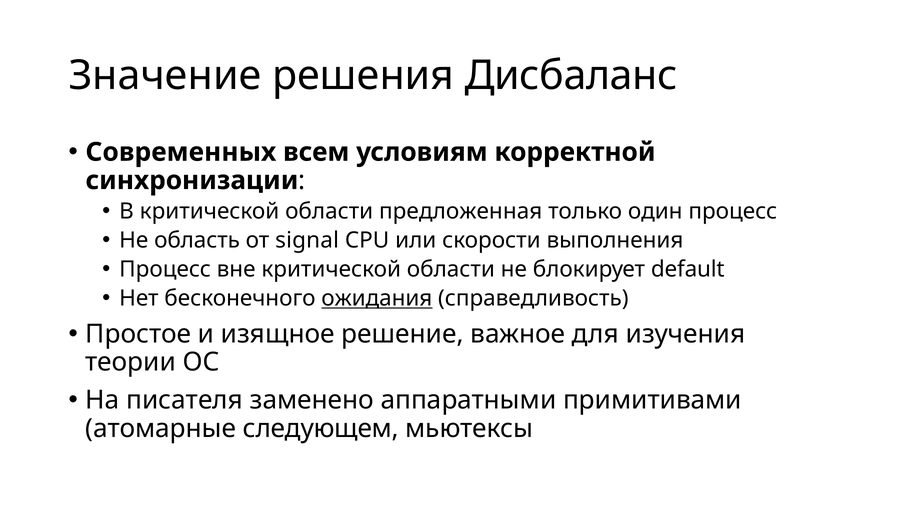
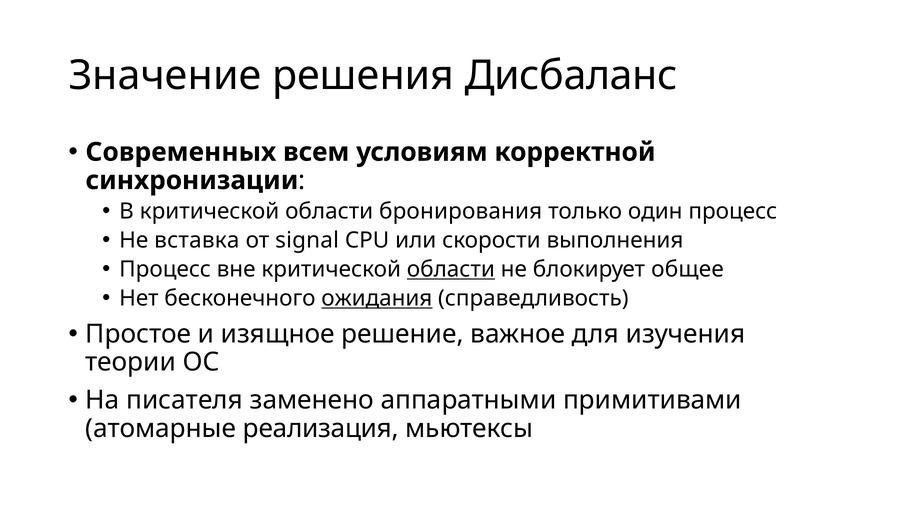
предложенная: предложенная -> бронирования (461, 212)
область: область -> вставка (197, 241)
области underline: none -> present (451, 269)
default: default -> общее (688, 269)
следующем: следующем -> реализация (321, 429)
